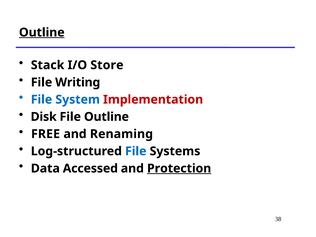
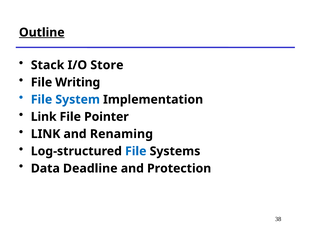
Implementation colour: red -> black (153, 100)
Disk: Disk -> Link (44, 117)
File Outline: Outline -> Pointer (106, 117)
FREE: FREE -> LINK (46, 134)
Accessed: Accessed -> Deadline (90, 168)
Protection underline: present -> none (179, 168)
